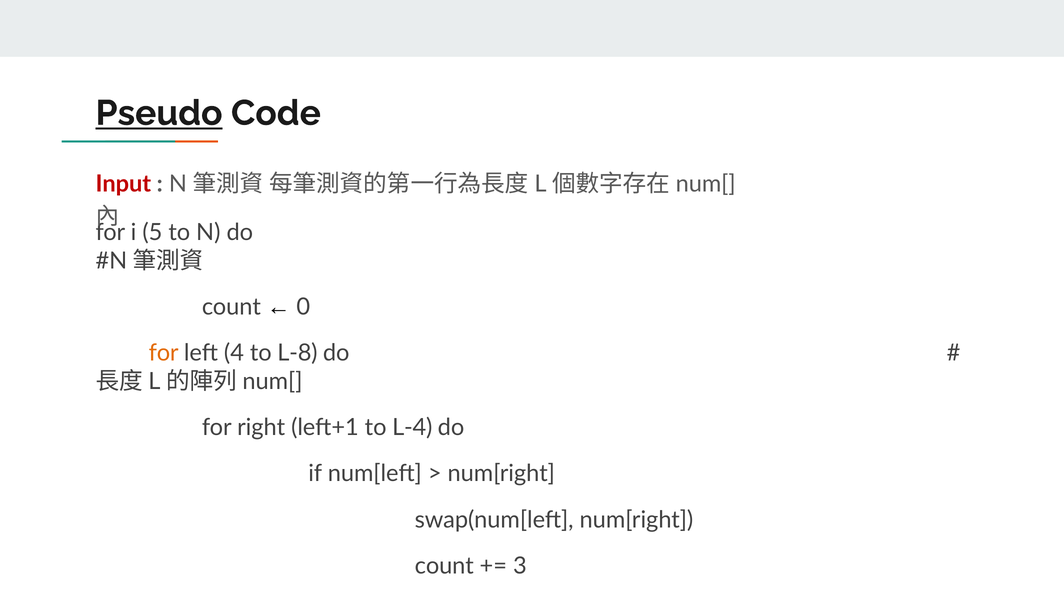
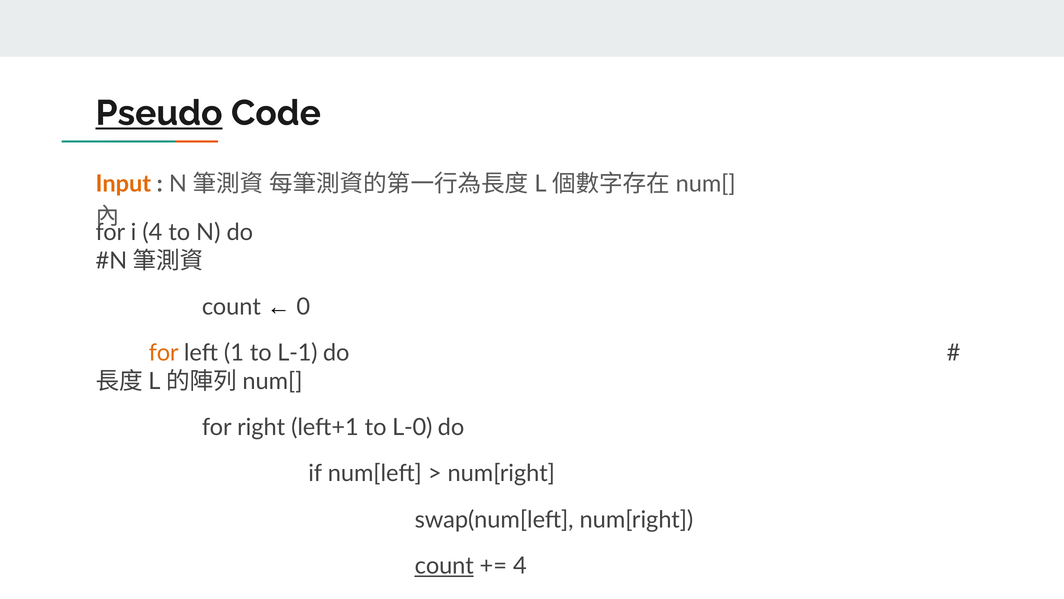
Input colour: red -> orange (123, 184)
i 5: 5 -> 4 (152, 232)
4: 4 -> 1 (234, 353)
L-8: L-8 -> L-1 (297, 353)
L-4: L-4 -> L-0 (412, 427)
count underline: none -> present (444, 565)
3: 3 -> 4 (520, 565)
